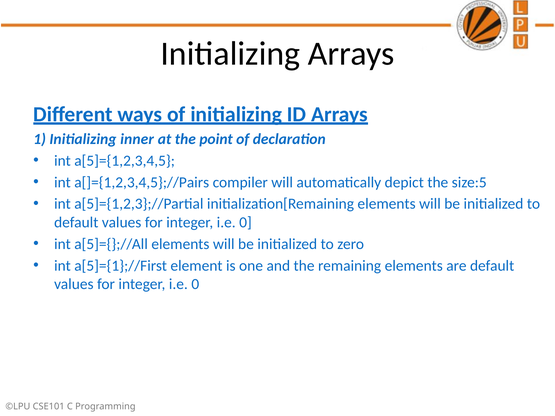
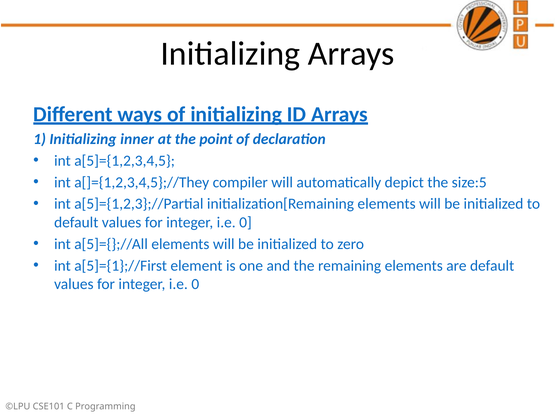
a[]={1,2,3,4,5};//Pairs: a[]={1,2,3,4,5};//Pairs -> a[]={1,2,3,4,5};//They (142, 182)
